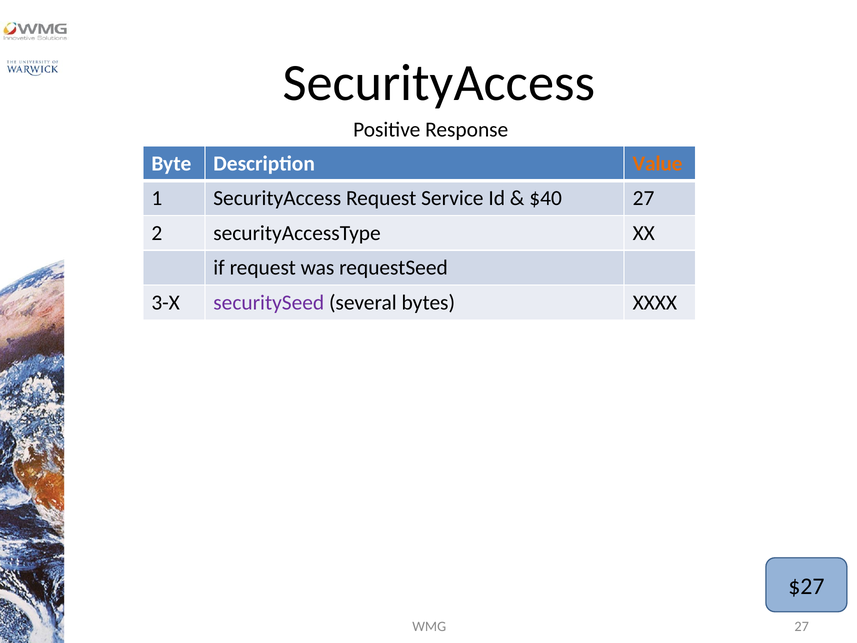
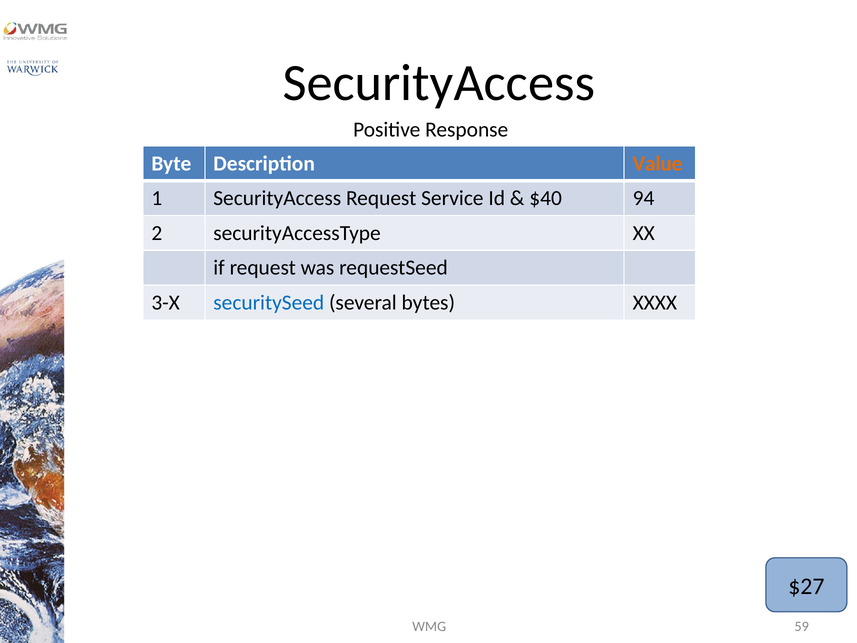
$40 27: 27 -> 94 (644, 198)
securitySeed colour: purple -> blue (269, 303)
WMG 27: 27 -> 59 (802, 626)
